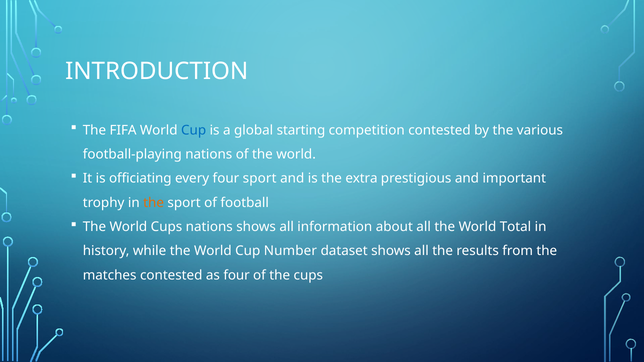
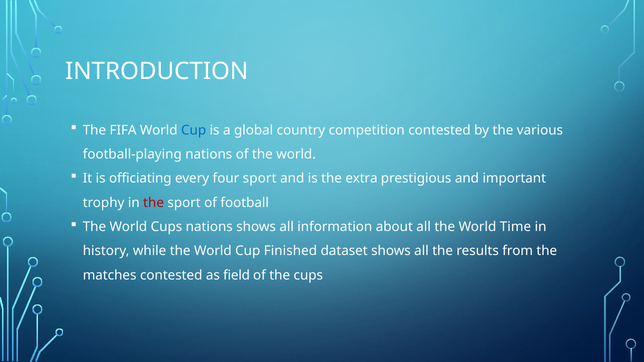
starting: starting -> country (301, 130)
the colour: orange -> red (154, 203)
Total: Total -> Time (515, 227)
Number: Number -> Finished (290, 251)
as four: four -> field (237, 275)
